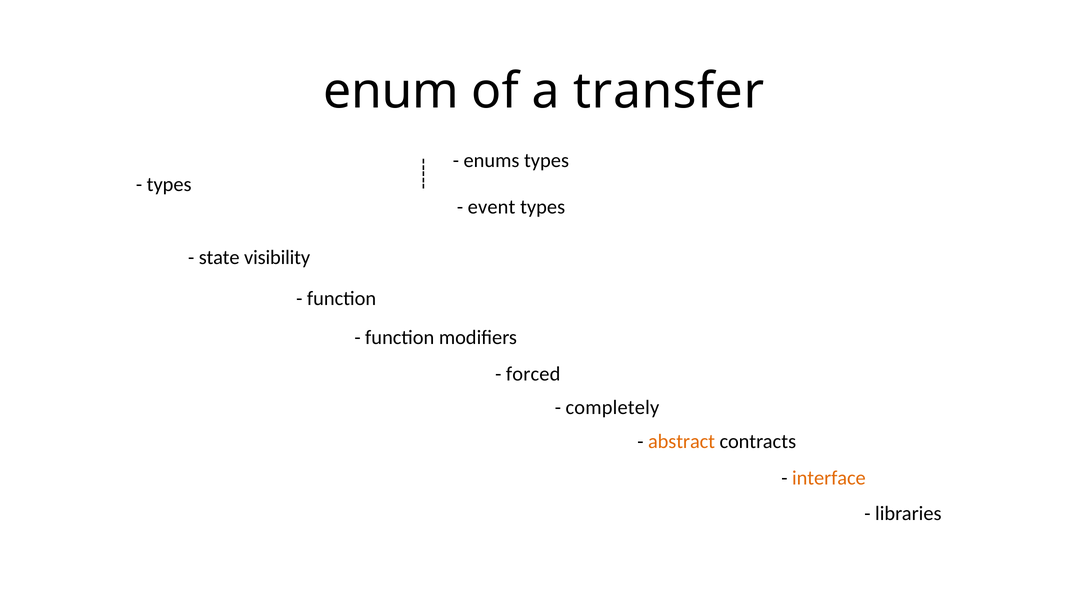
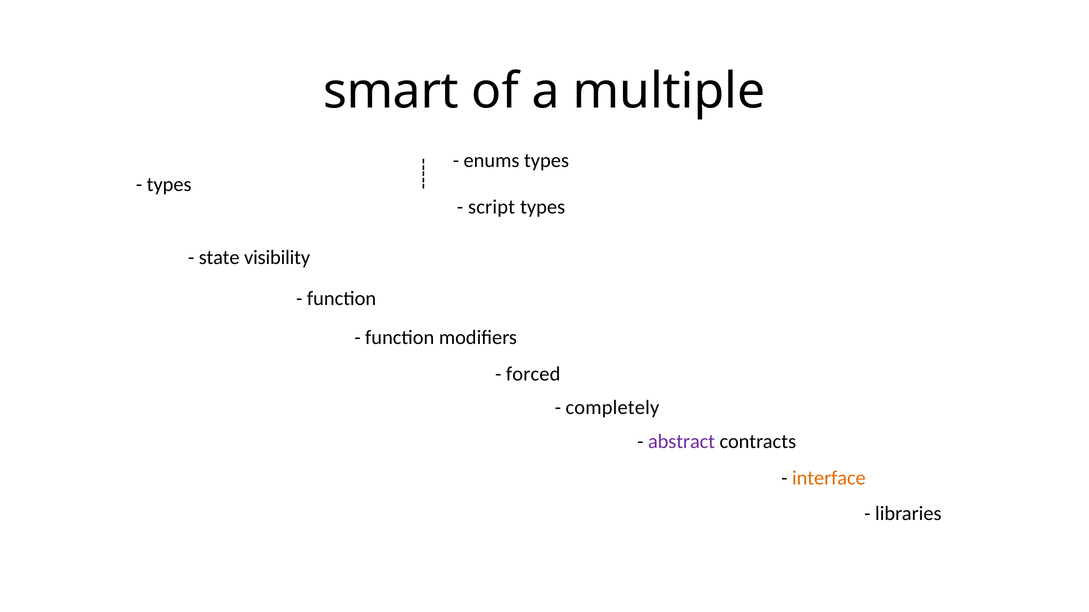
enum: enum -> smart (391, 91)
transfer: transfer -> multiple (669, 91)
event: event -> script (492, 207)
abstract colour: orange -> purple (682, 442)
